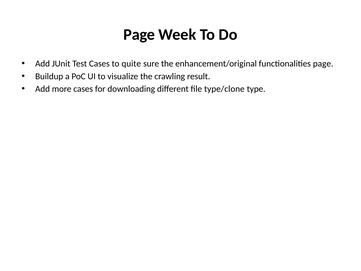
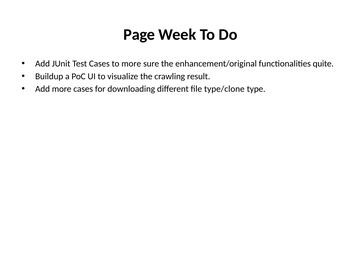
to quite: quite -> more (131, 64)
functionalities page: page -> quite (323, 64)
